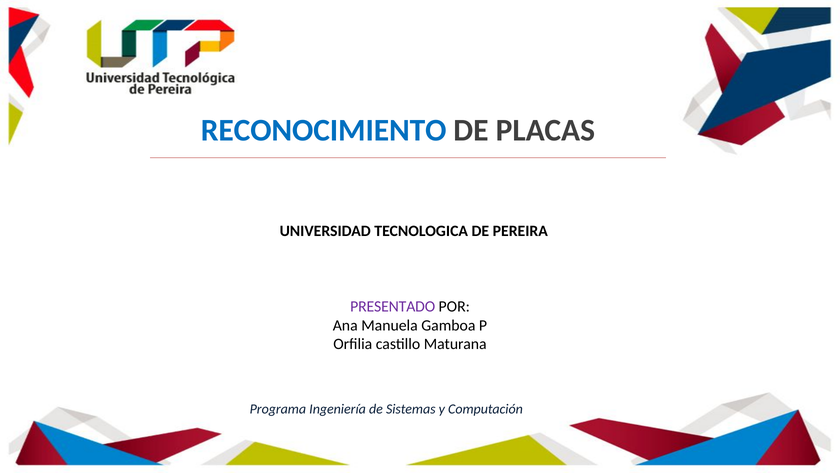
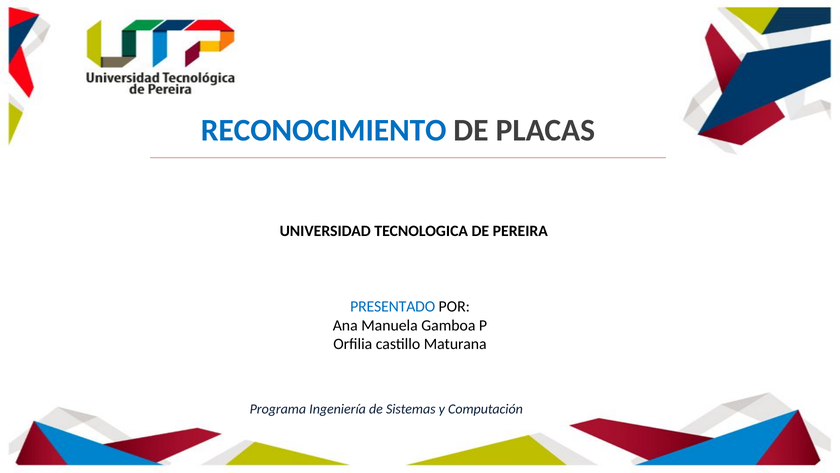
PRESENTADO colour: purple -> blue (393, 306)
